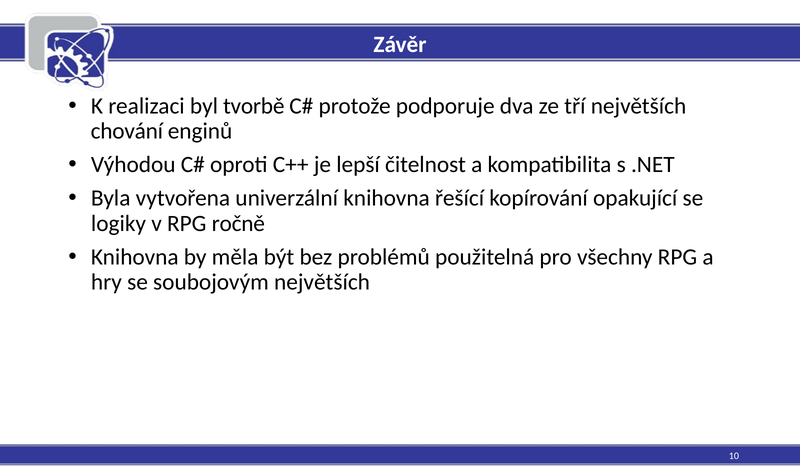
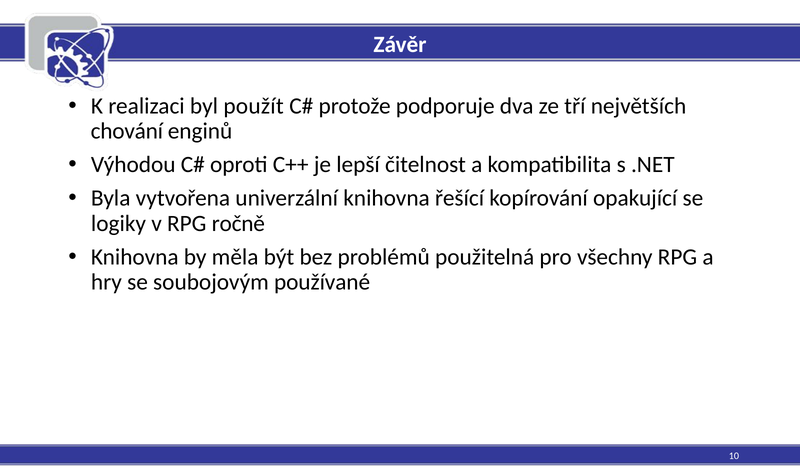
tvorbě: tvorbě -> použít (254, 106)
soubojovým největších: největších -> používané (322, 282)
